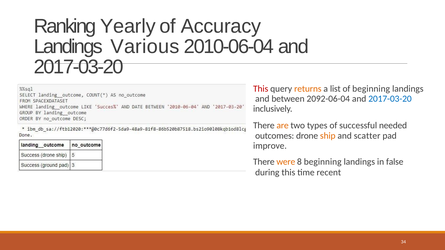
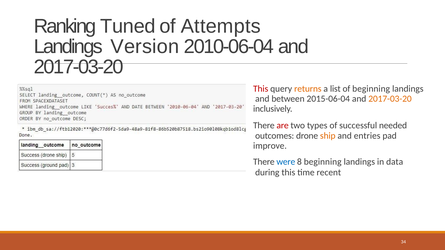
Yearly: Yearly -> Tuned (128, 26)
Accuracy: Accuracy -> Attempts (221, 26)
Various: Various -> Version (145, 47)
2092-06-04: 2092-06-04 -> 2015-06-04 (328, 99)
2017-03-20 colour: blue -> orange (390, 99)
are colour: orange -> red (283, 126)
scatter: scatter -> entries (367, 136)
were colour: orange -> blue (286, 162)
false: false -> data (395, 162)
